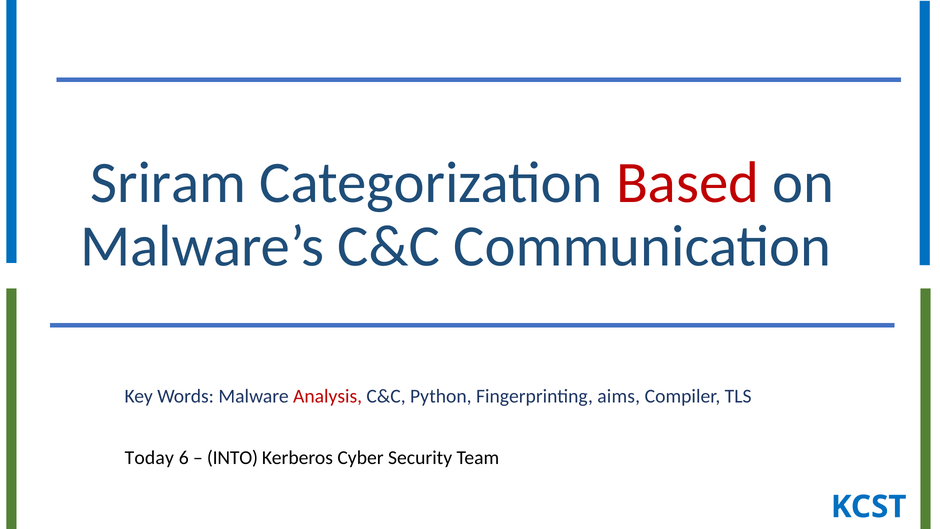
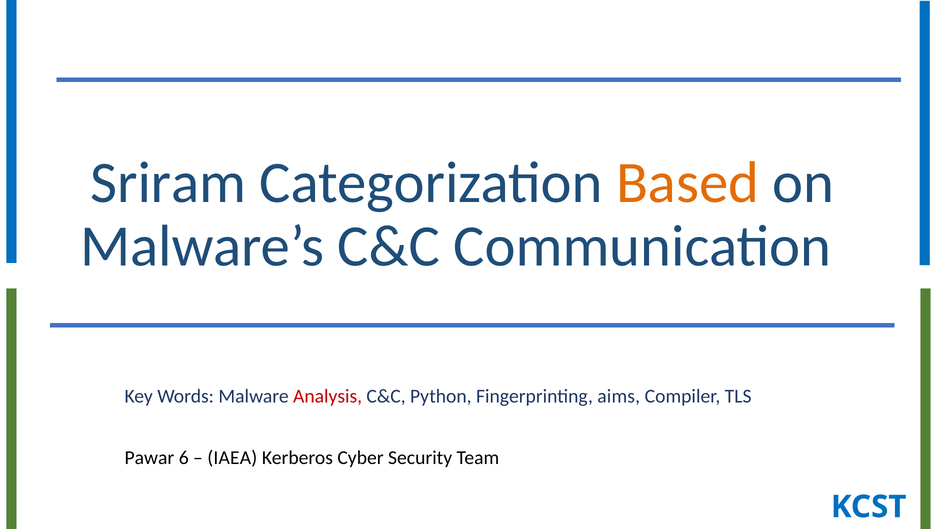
Based colour: red -> orange (688, 183)
Today: Today -> Pawar (149, 458)
INTO: INTO -> IAEA (232, 458)
